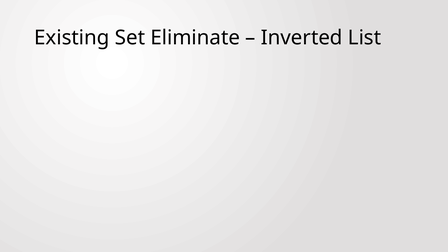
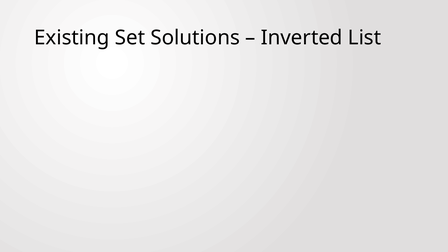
Eliminate: Eliminate -> Solutions (195, 38)
